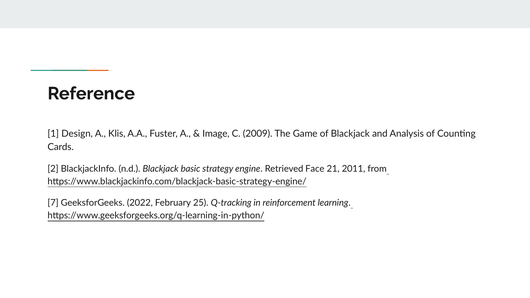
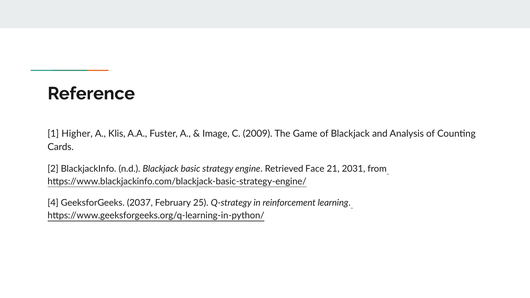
Design: Design -> Higher (77, 134)
2011: 2011 -> 2031 (354, 169)
7: 7 -> 4 (53, 203)
2022: 2022 -> 2037 (140, 203)
Q-tracking: Q-tracking -> Q-strategy (231, 203)
